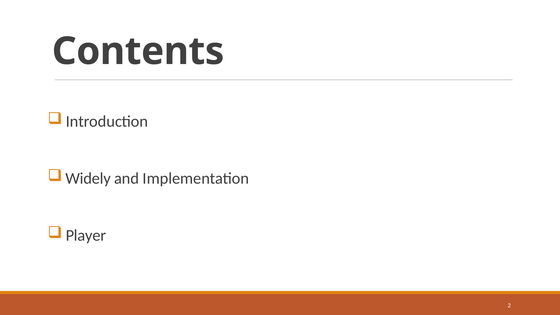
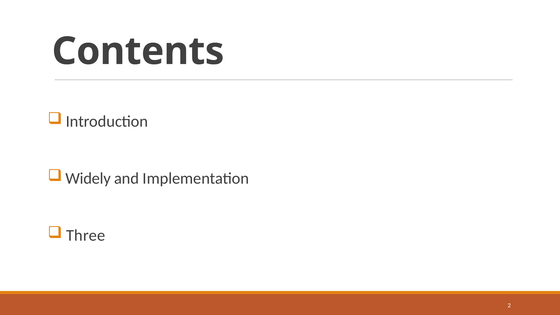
Player: Player -> Three (86, 235)
